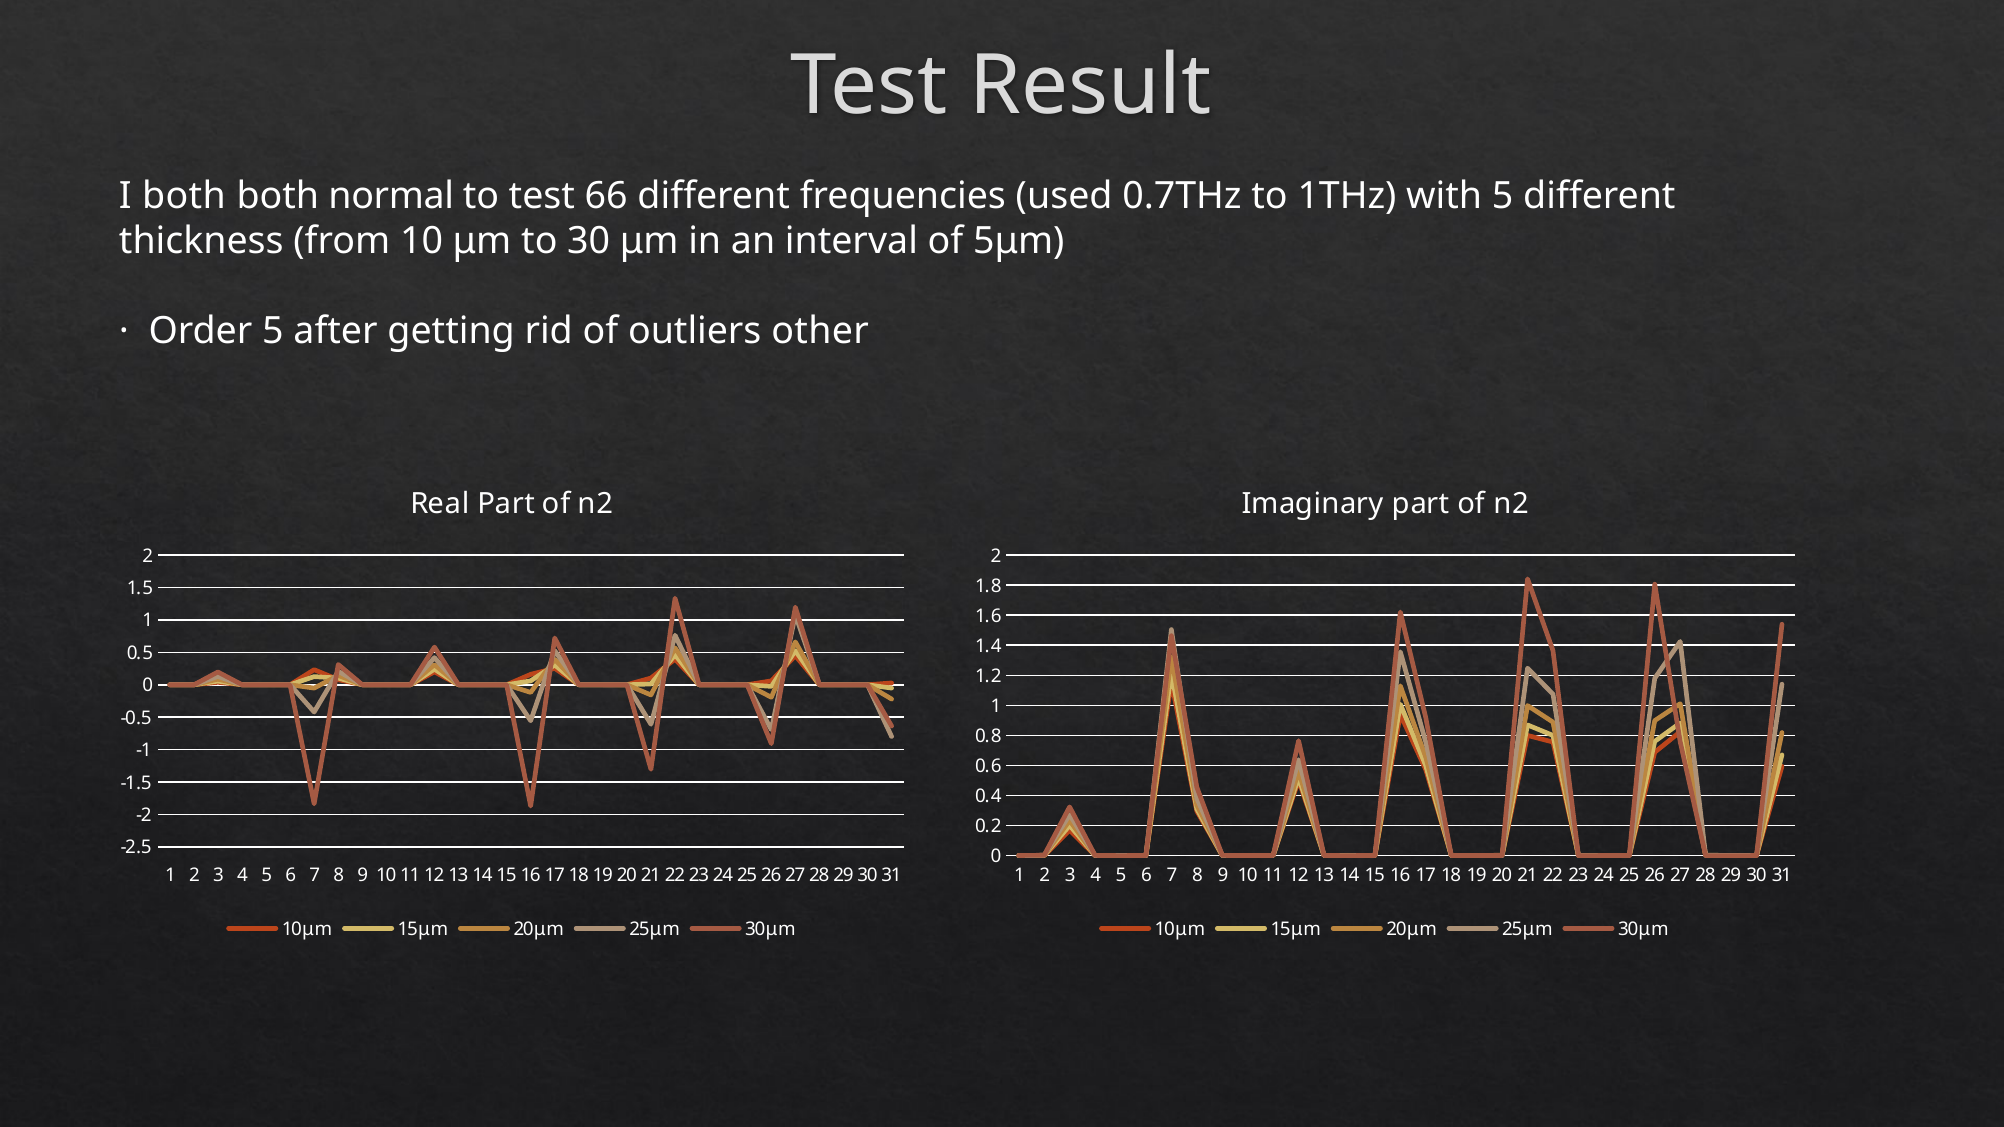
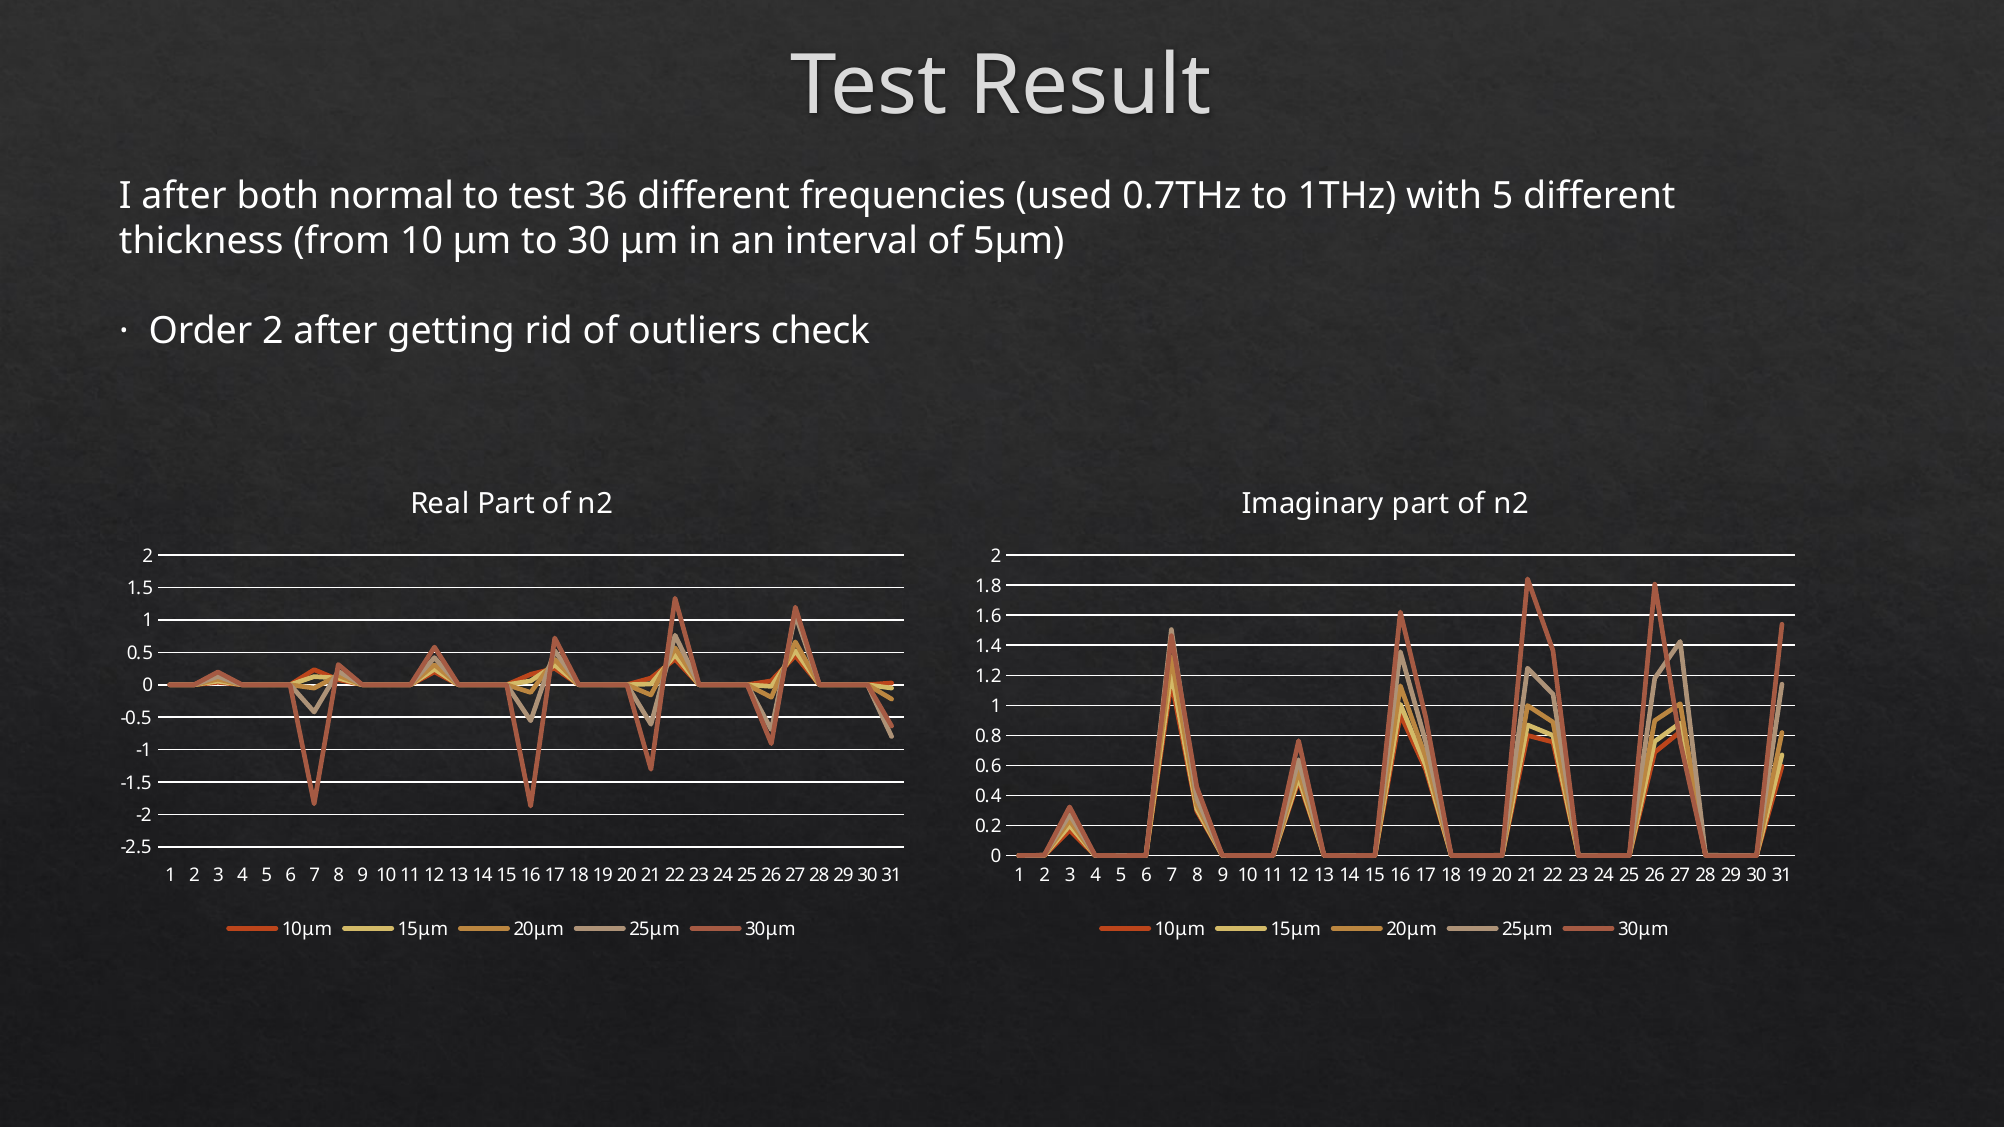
I both: both -> after (184, 196)
66: 66 -> 36 (606, 196)
Order 5: 5 -> 2 (273, 331)
other: other -> check (821, 331)
